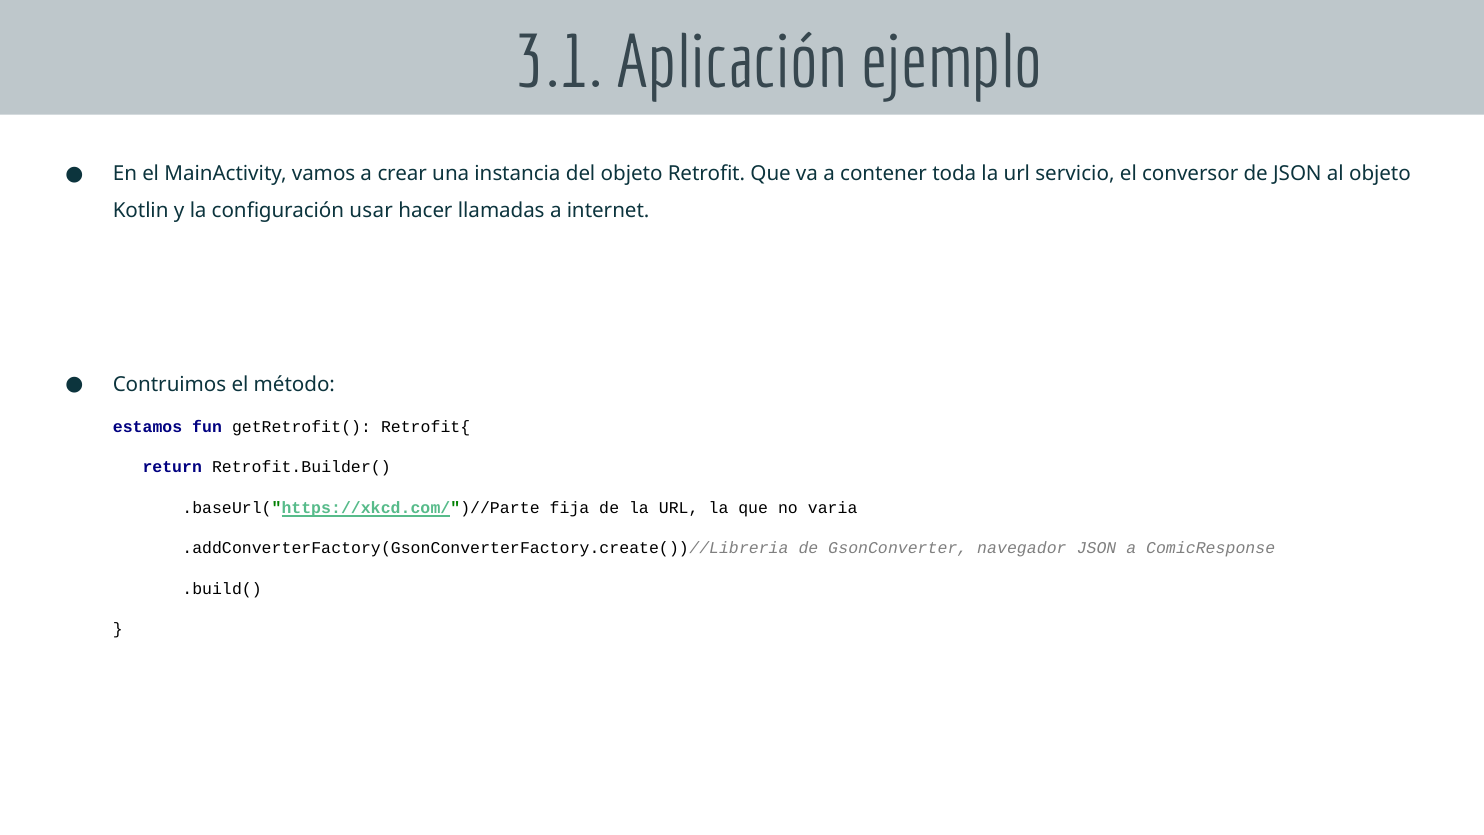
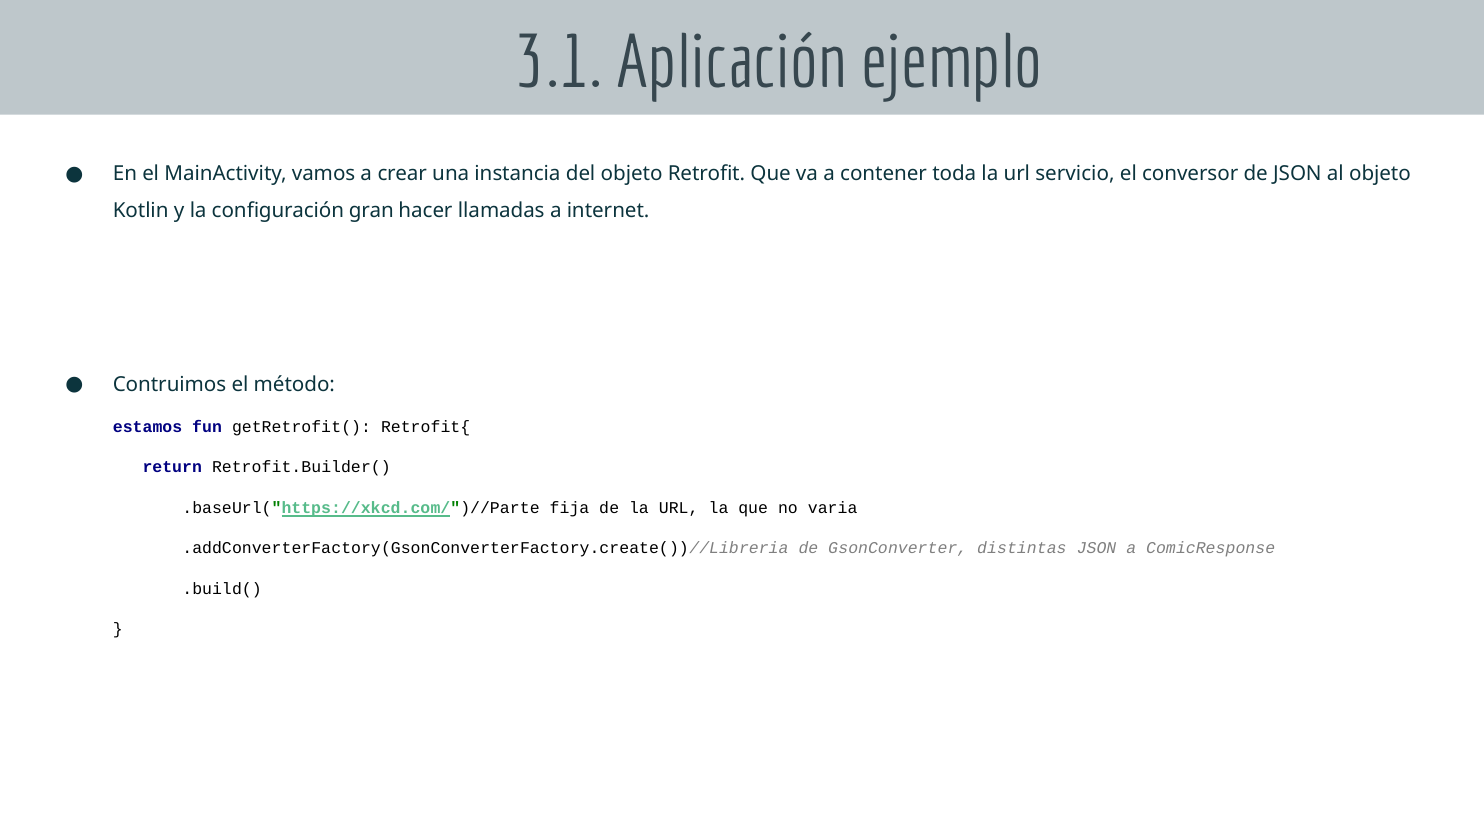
usar: usar -> gran (371, 211)
navegador: navegador -> distintas (1022, 548)
